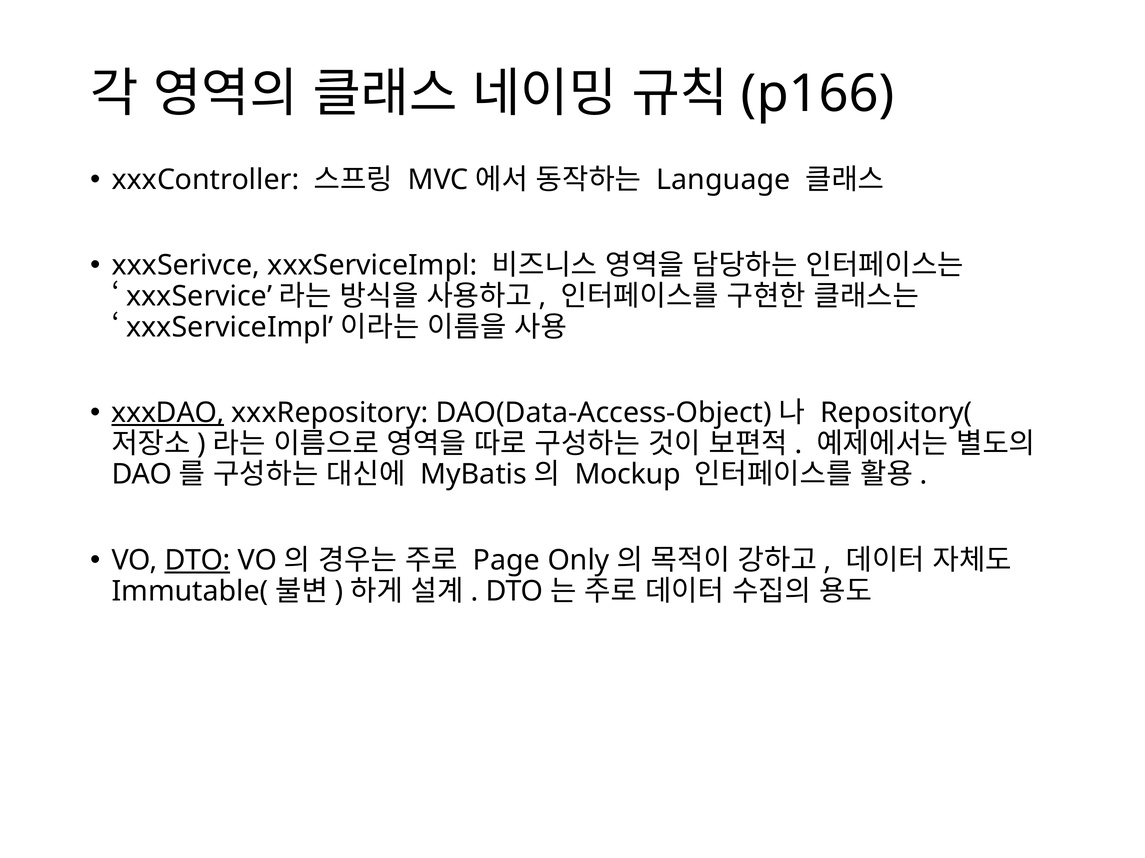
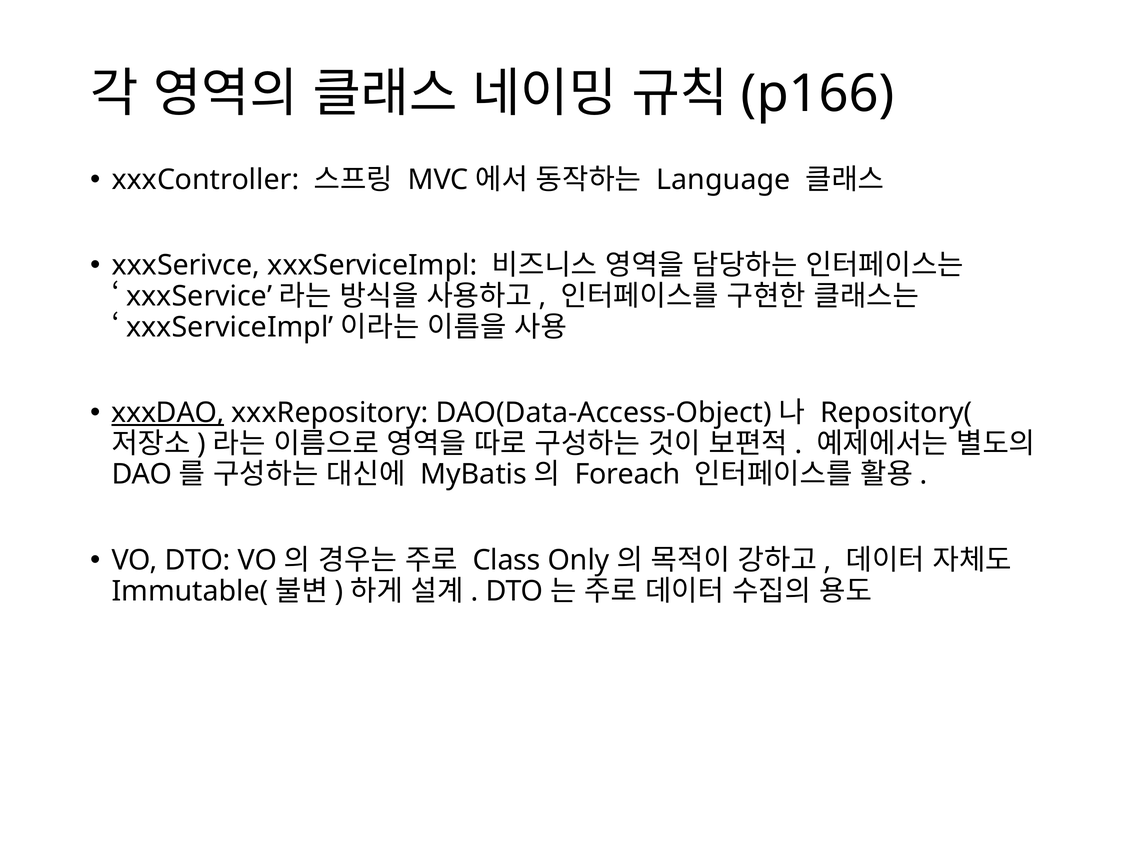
Mockup: Mockup -> Foreach (628, 475)
DTO underline: present -> none (198, 561)
Page: Page -> Class (507, 561)
